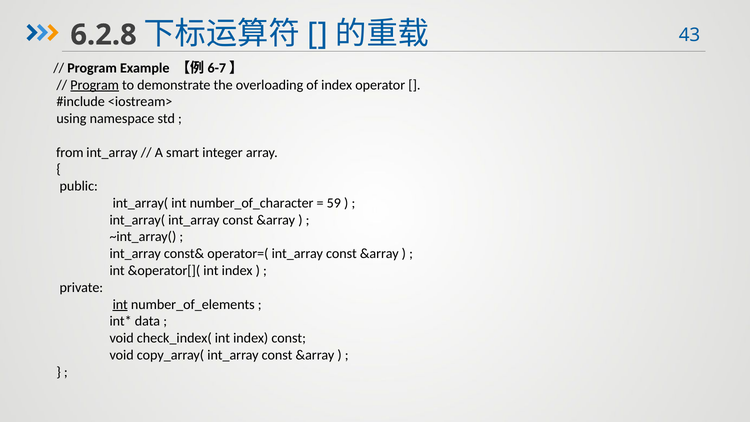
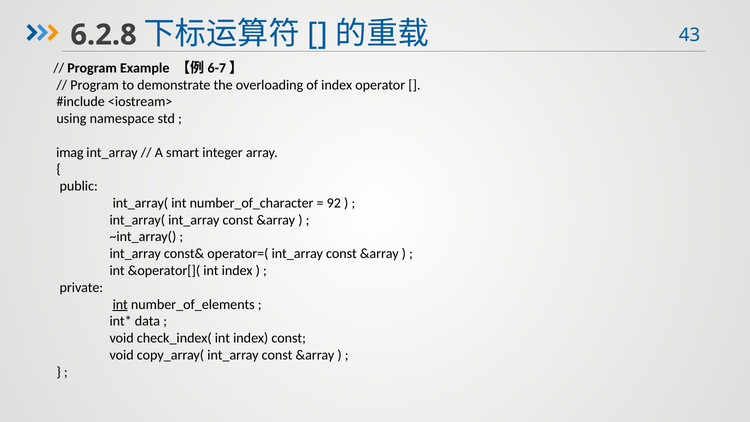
Program underline: present -> none (95, 85)
from: from -> imag (70, 152)
59: 59 -> 92 (334, 203)
